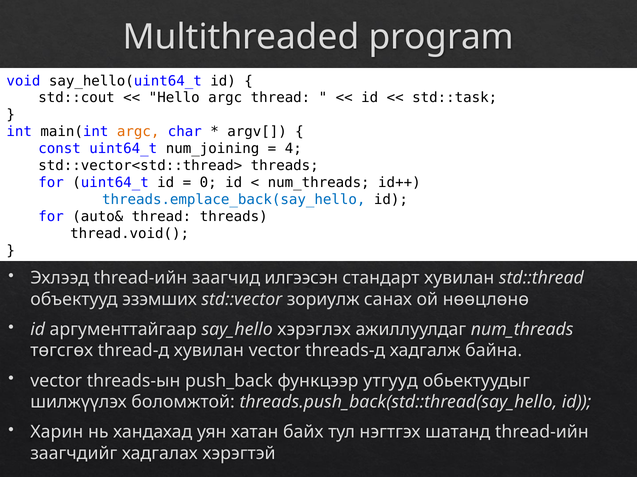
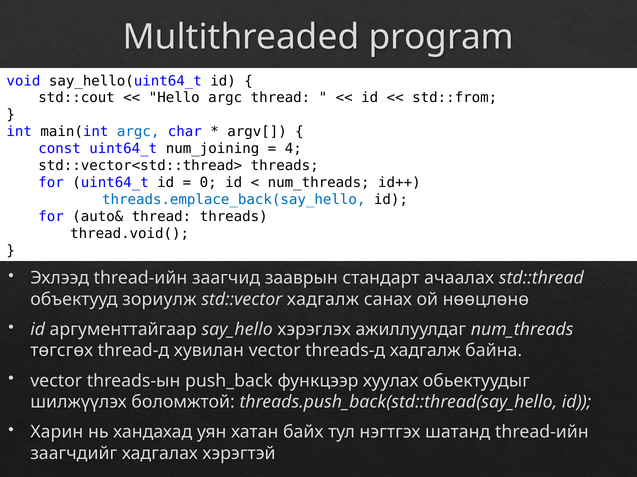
std::task: std::task -> std::from (455, 98)
argc colour: orange -> blue (138, 132)
илгээсэн: илгээсэн -> зааврын (301, 279)
стандарт хувилан: хувилан -> ачаалах (459, 279)
эзэмших: эзэмших -> зориулж (159, 300)
std::vector зориулж: зориулж -> хадгалж (323, 300)
утгууд: утгууд -> хуулах (391, 381)
